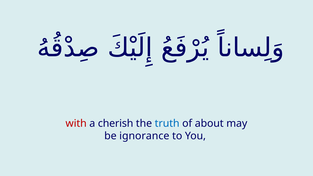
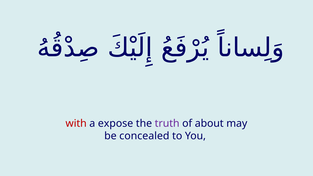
cherish: cherish -> expose (116, 124)
truth colour: blue -> purple (167, 124)
ignorance: ignorance -> concealed (144, 136)
